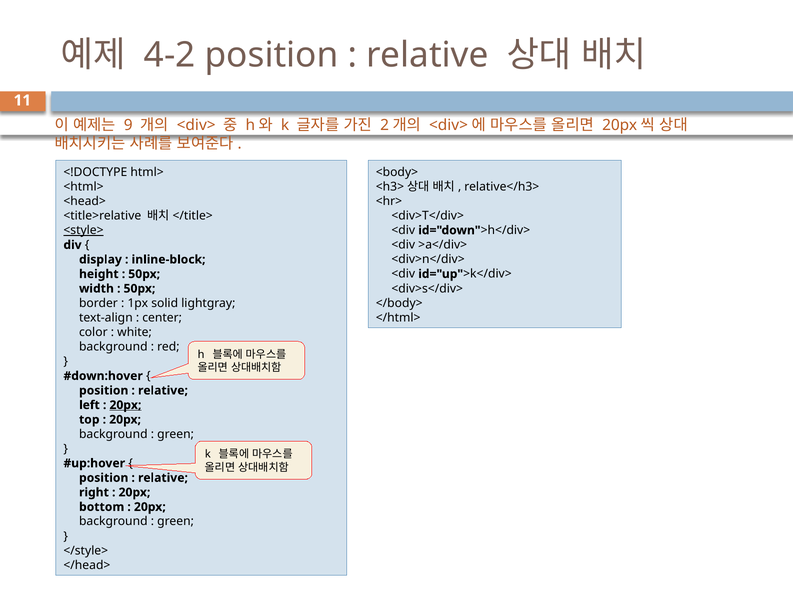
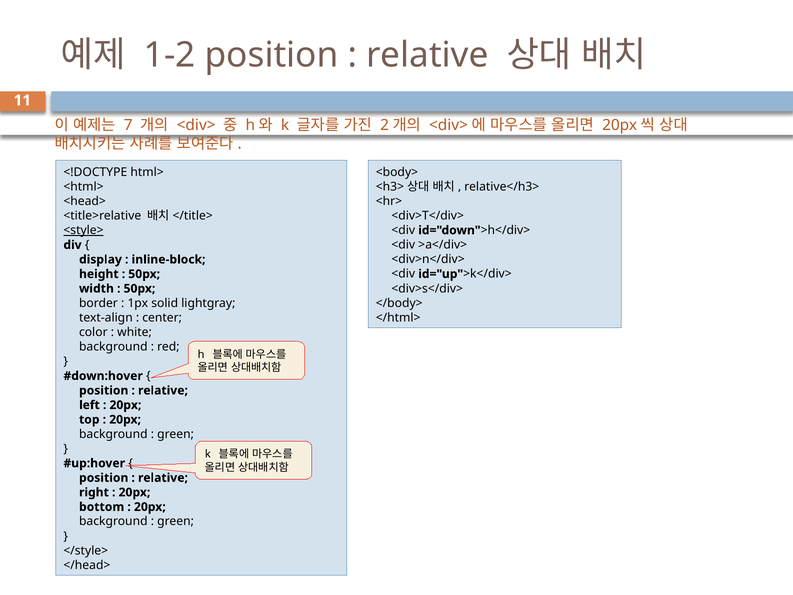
4-2: 4-2 -> 1-2 (170, 55)
9: 9 -> 7 (128, 125)
20px underline: present -> none (125, 405)
